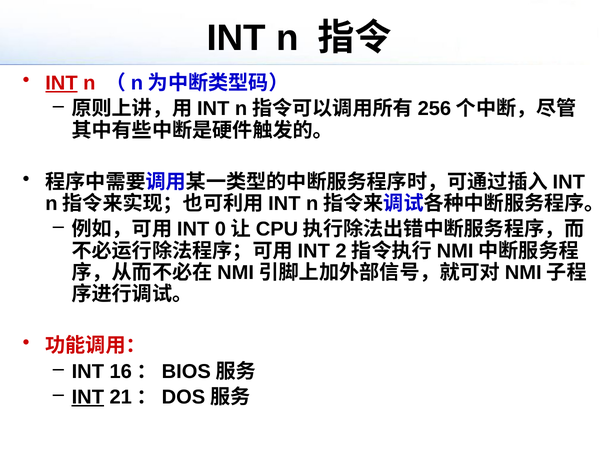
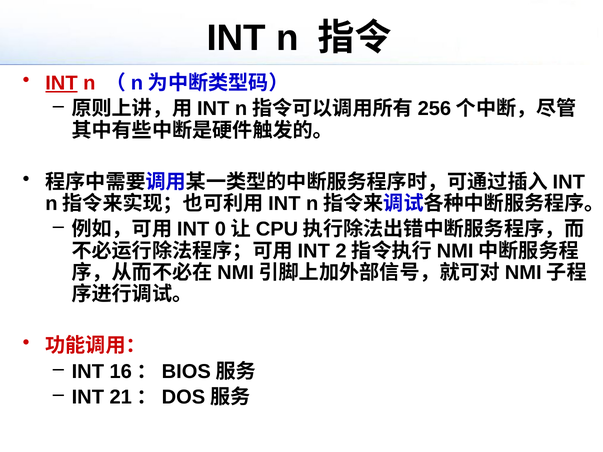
INT underline: present -> none (88, 397)
